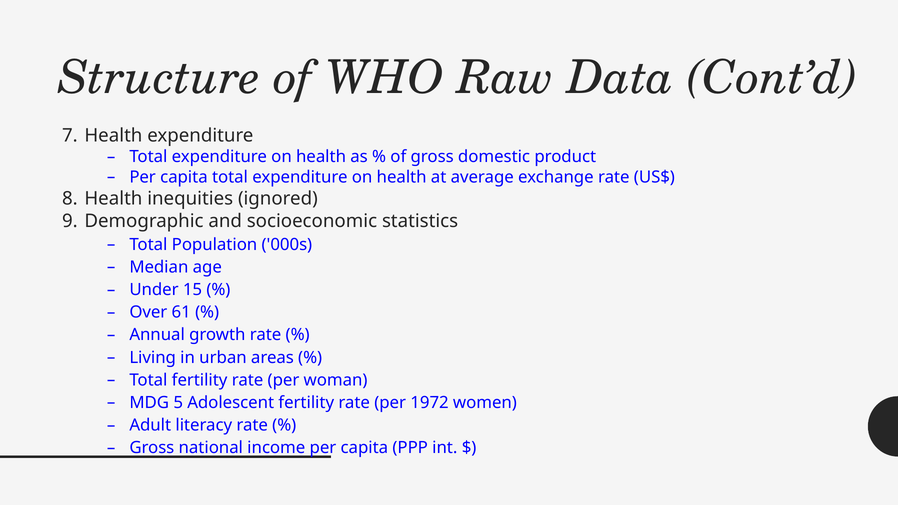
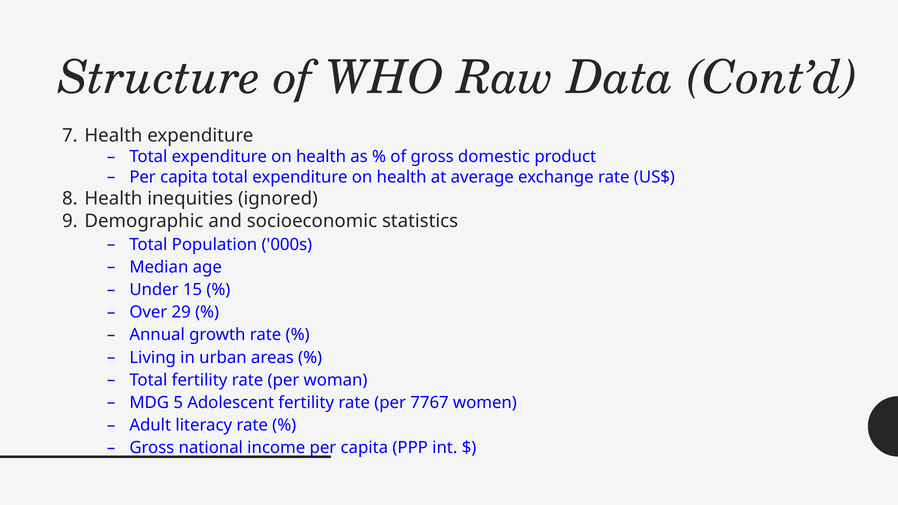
61: 61 -> 29 (181, 312)
1972: 1972 -> 7767 (430, 403)
